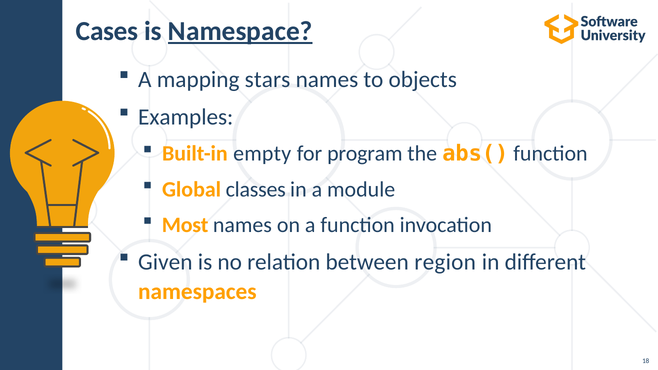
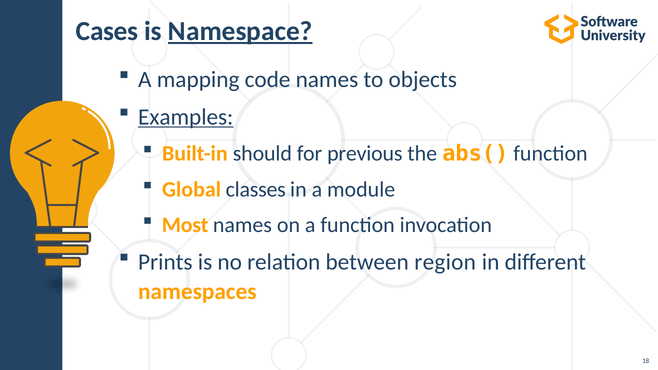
stars: stars -> code (268, 79)
Examples underline: none -> present (186, 117)
empty: empty -> should (262, 154)
program: program -> previous (365, 154)
Given: Given -> Prints (165, 262)
